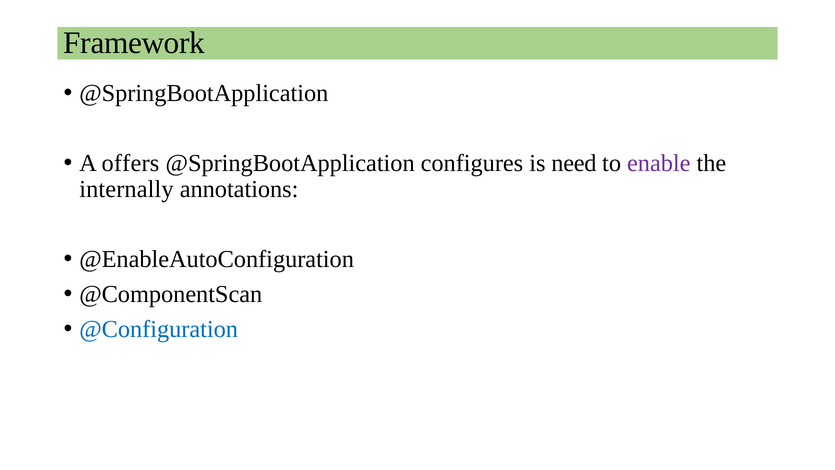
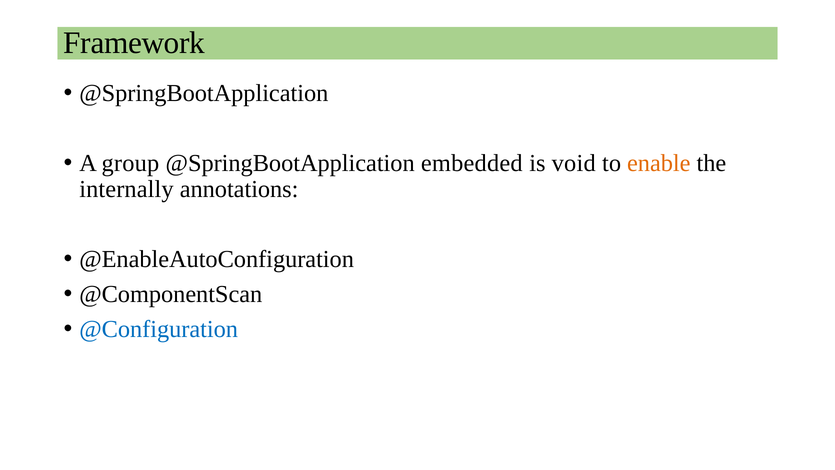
offers: offers -> group (130, 163)
configures: configures -> embedded (472, 163)
need: need -> void (574, 163)
enable colour: purple -> orange (659, 163)
